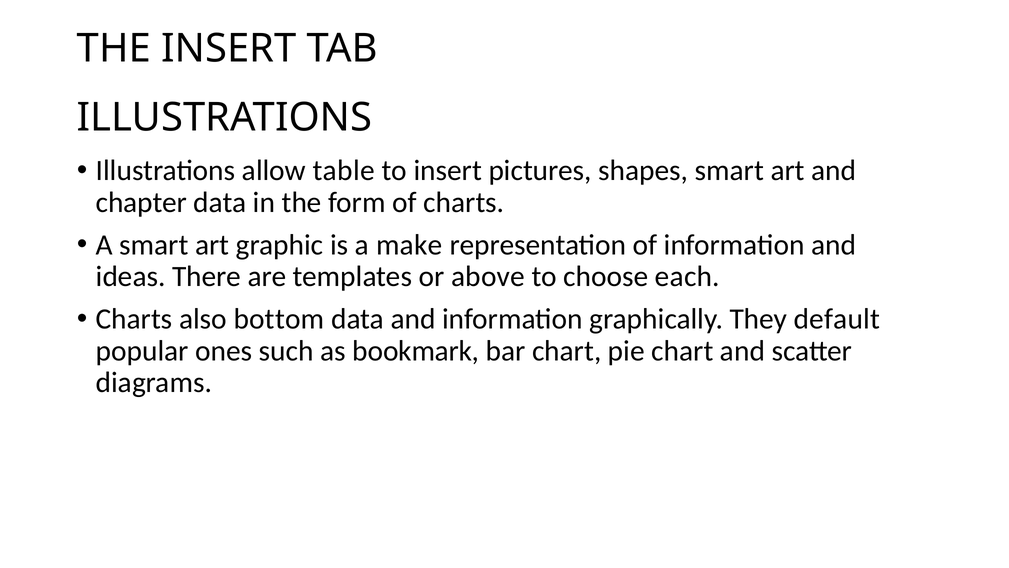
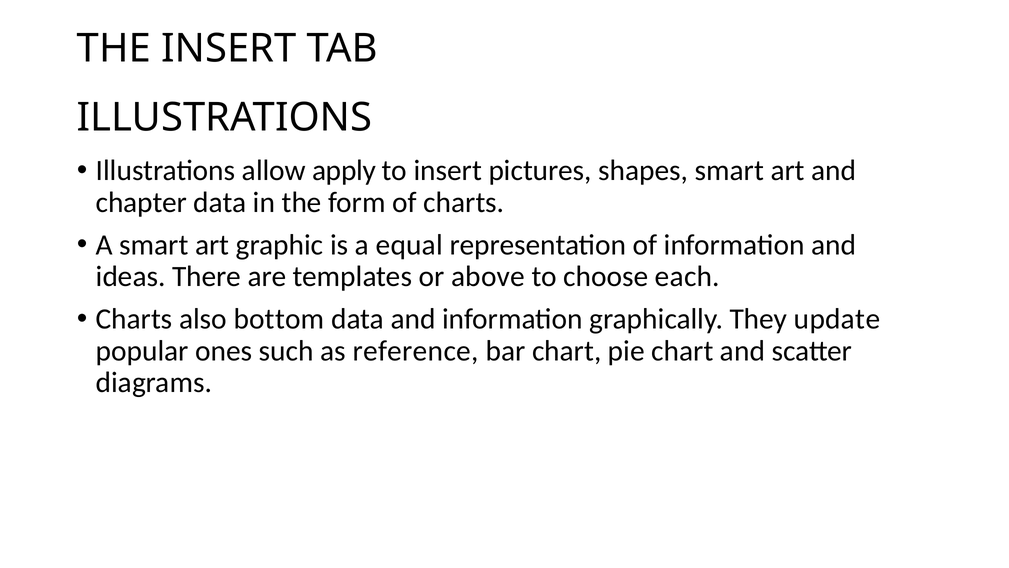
table: table -> apply (344, 171)
make: make -> equal (409, 245)
default: default -> update (837, 319)
bookmark: bookmark -> reference (416, 351)
